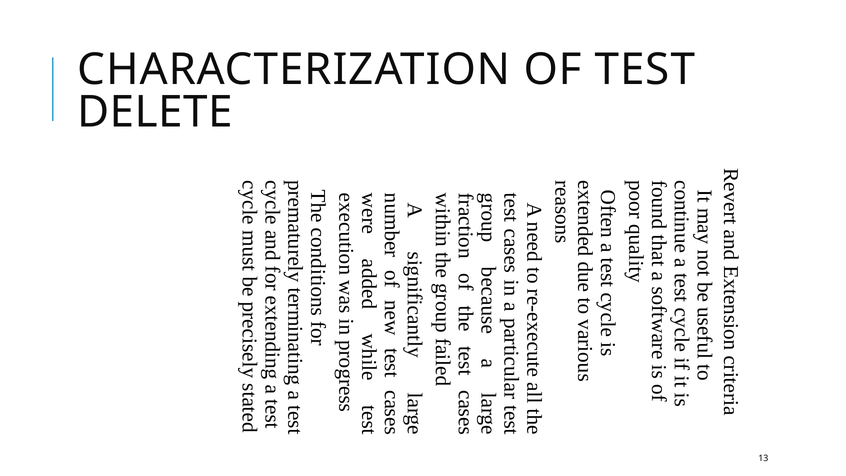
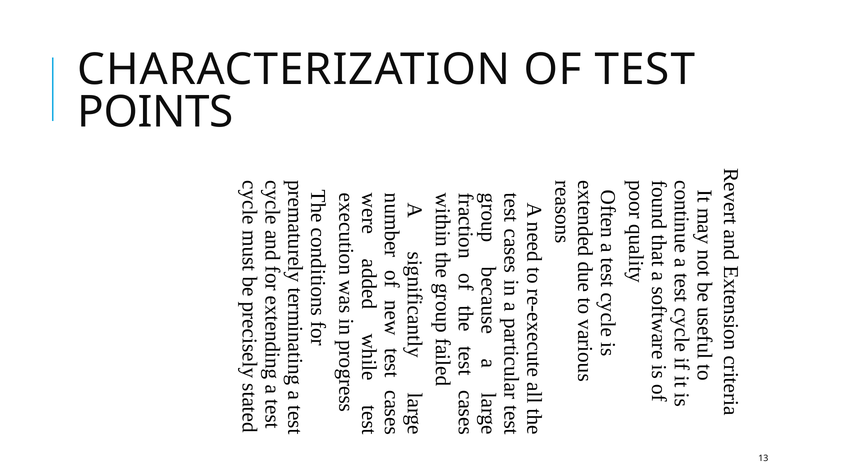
DELETE: DELETE -> POINTS (155, 112)
